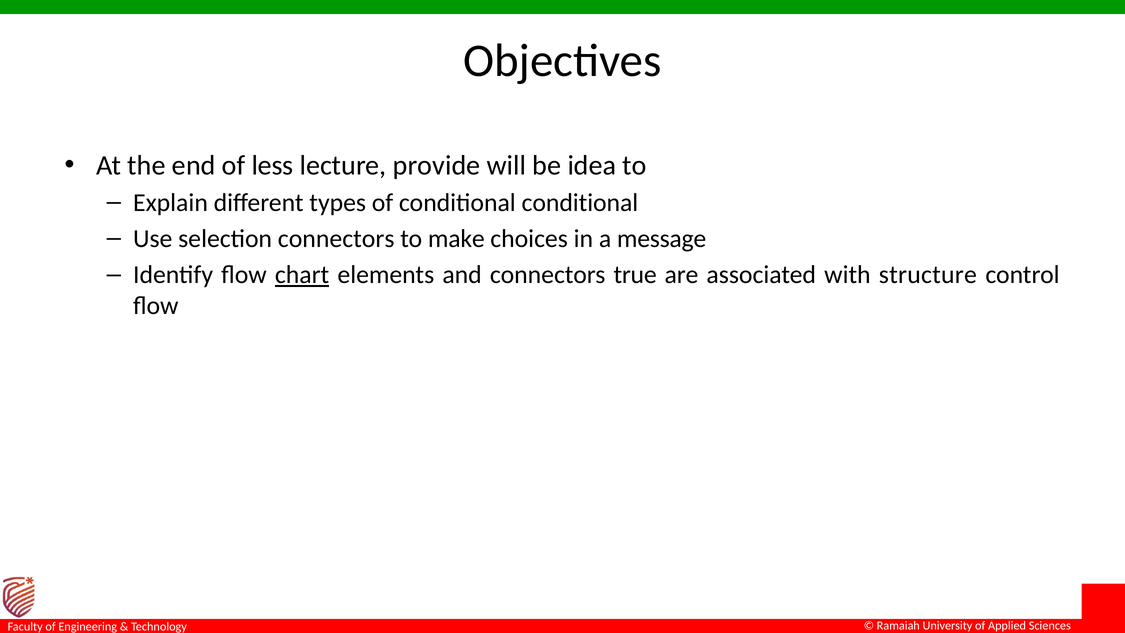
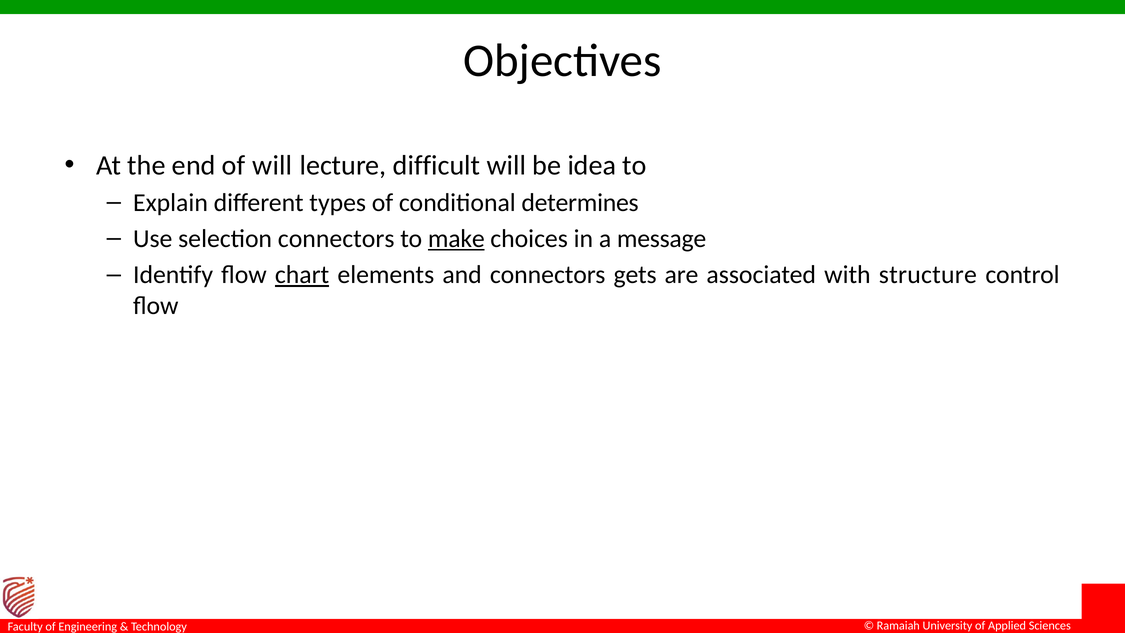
of less: less -> will (272, 165)
provide: provide -> difficult (437, 165)
conditional conditional: conditional -> determines (580, 203)
make underline: none -> present (456, 239)
true: true -> gets (635, 275)
